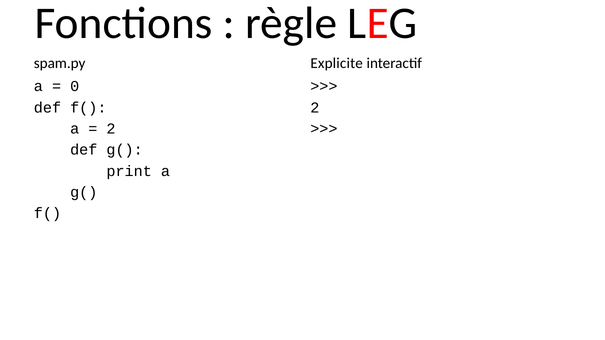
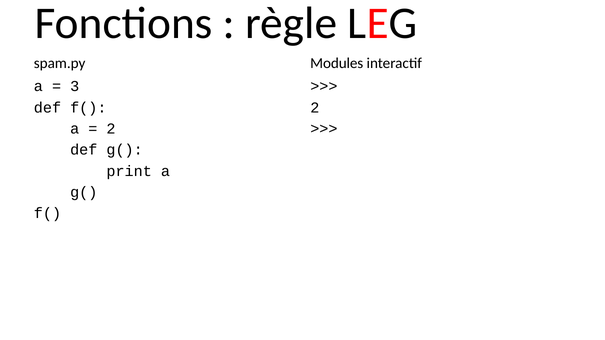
Explicite: Explicite -> Modules (337, 64)
0: 0 -> 3 (75, 87)
